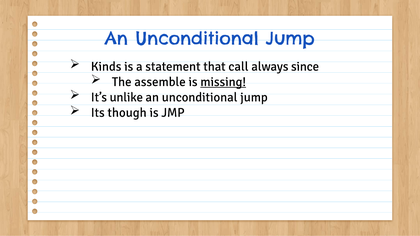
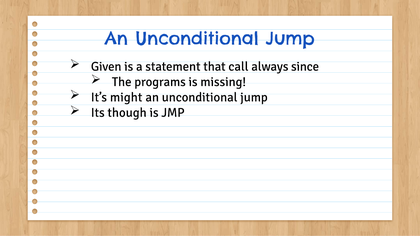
Kinds: Kinds -> Given (106, 67)
assemble: assemble -> programs (160, 82)
missing underline: present -> none (223, 82)
unlike: unlike -> might (126, 97)
